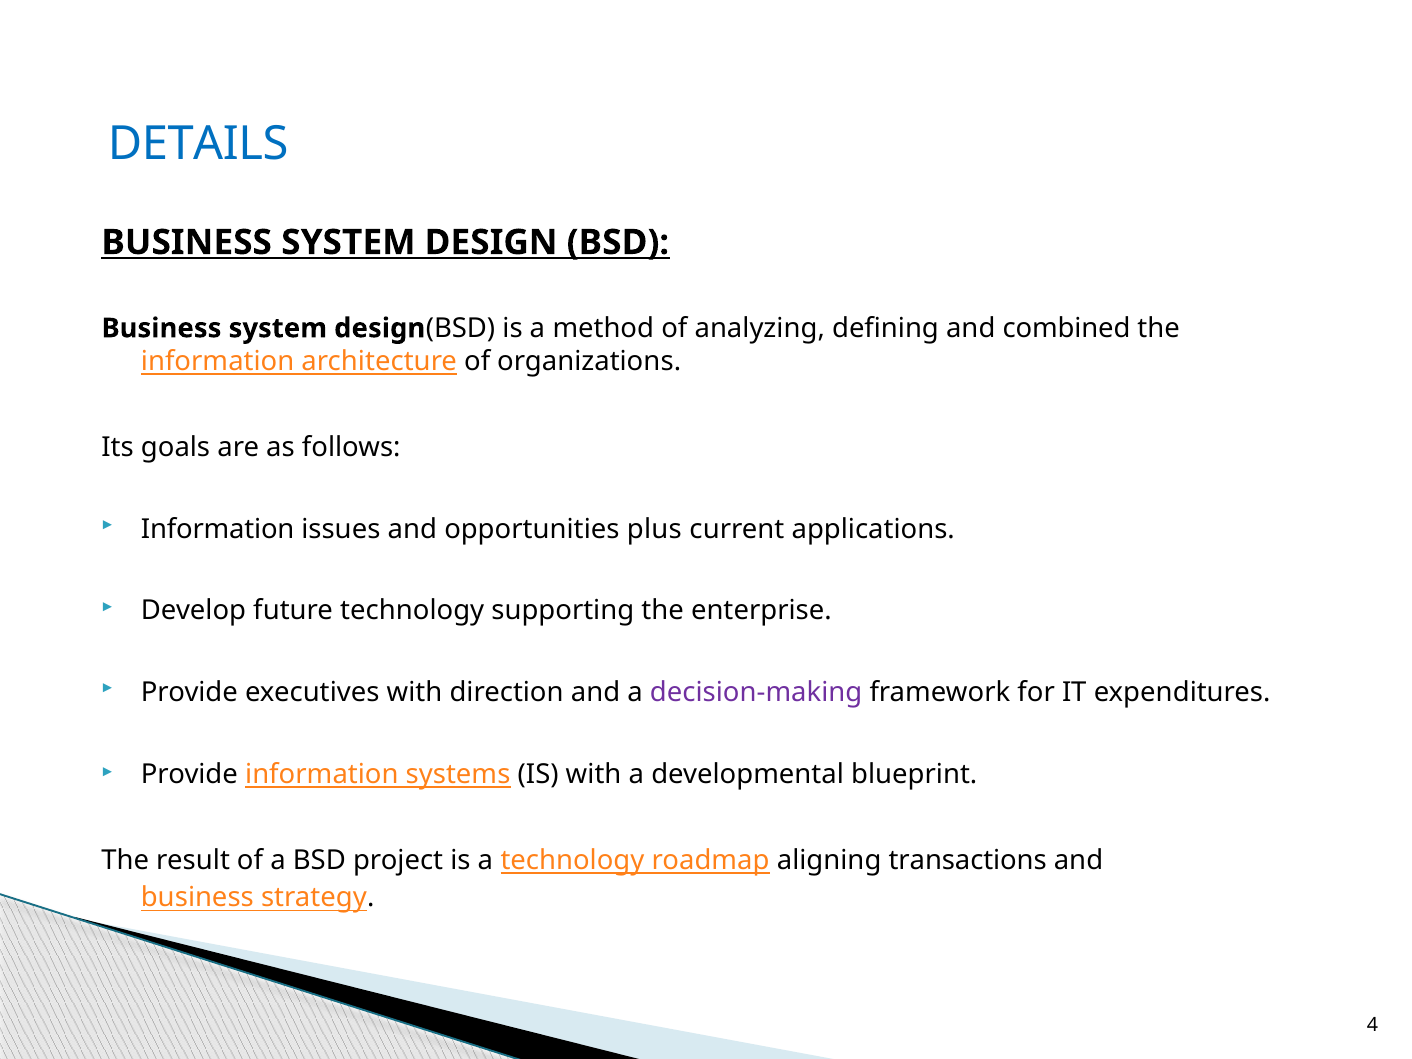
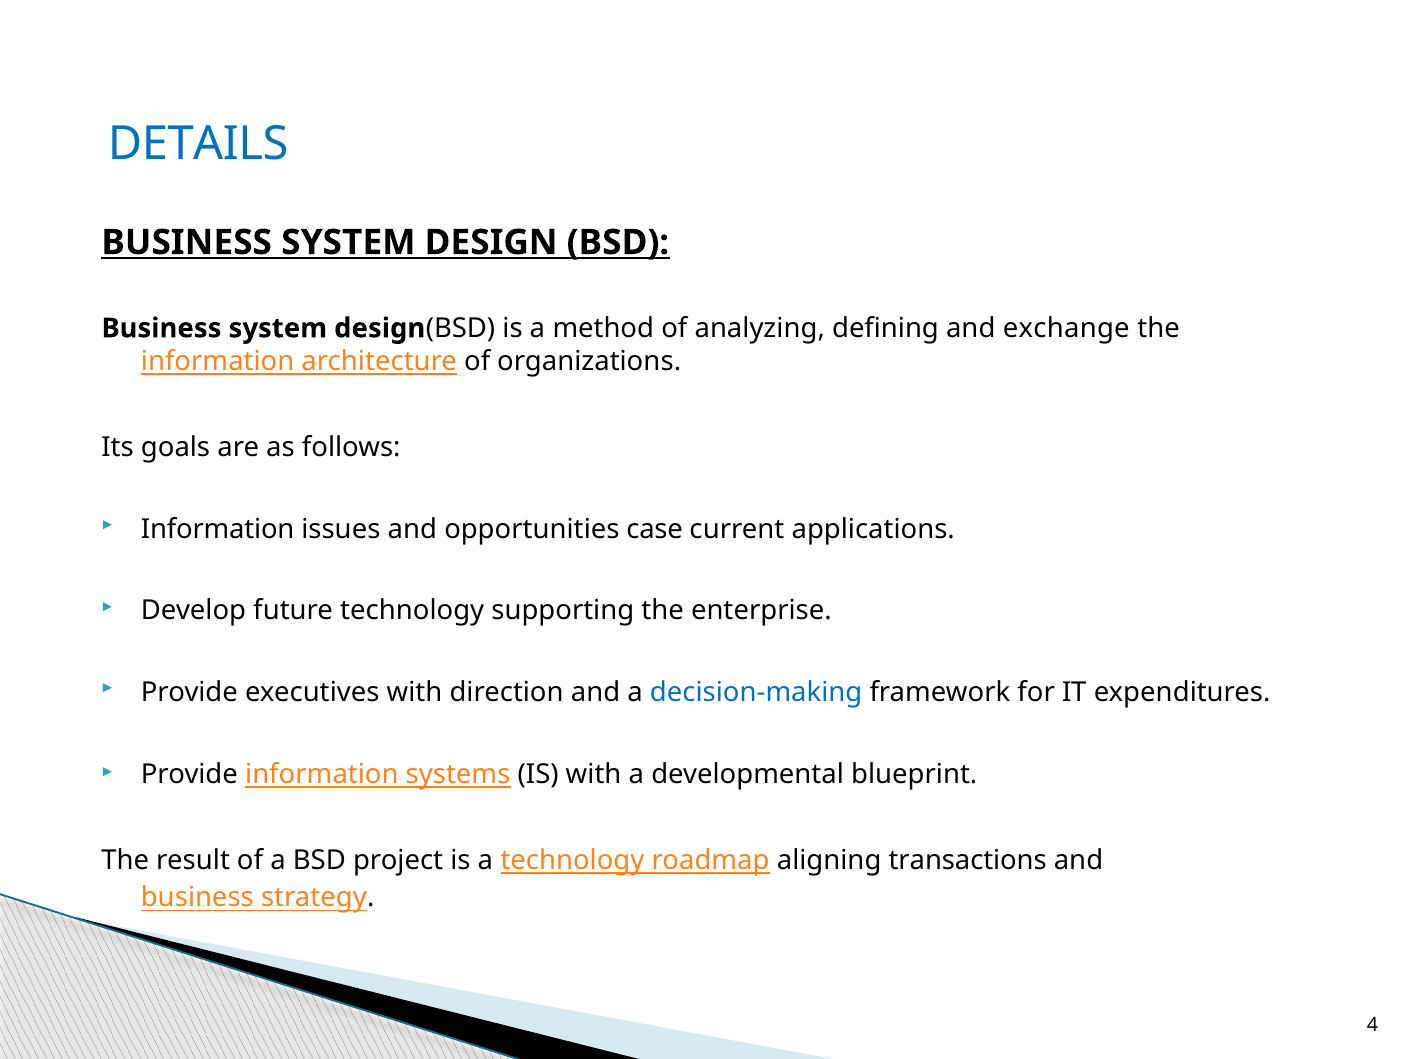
combined: combined -> exchange (1066, 328)
plus: plus -> case (655, 529)
decision-making colour: purple -> blue (756, 693)
